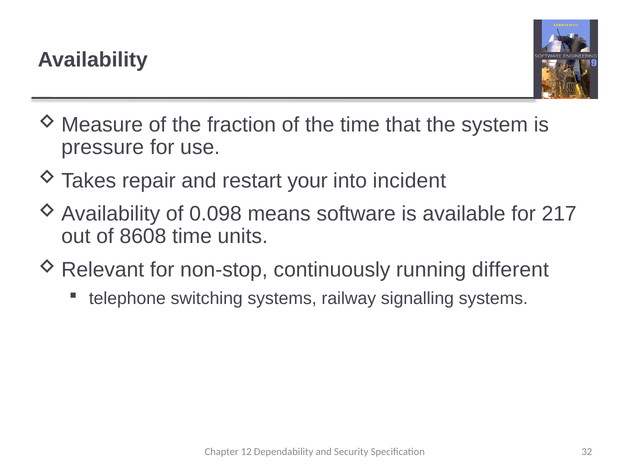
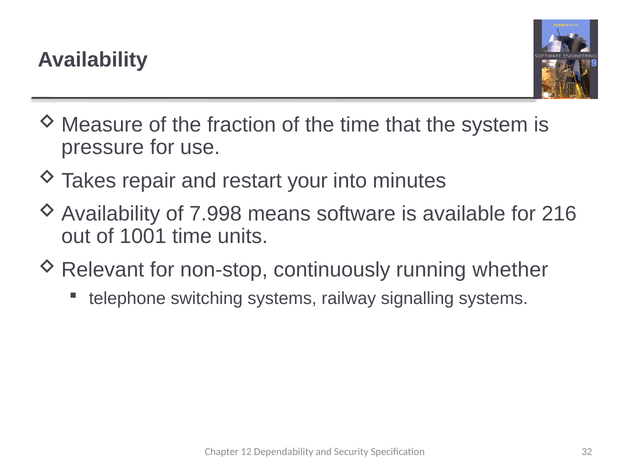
incident: incident -> minutes (409, 180)
0.098: 0.098 -> 7.998 (216, 214)
217: 217 -> 216 (559, 214)
8608: 8608 -> 1001 (143, 236)
different: different -> whether (510, 269)
